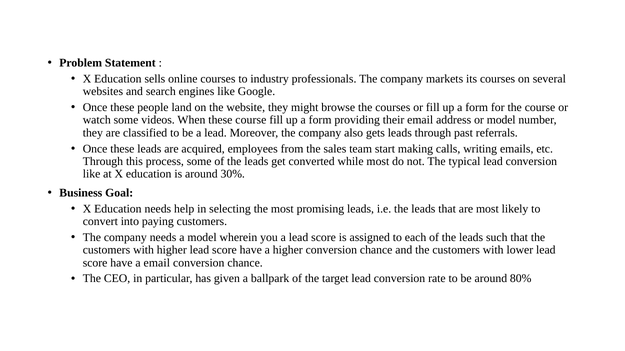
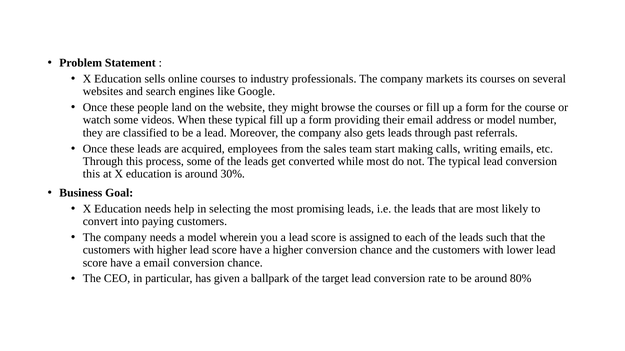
these course: course -> typical (251, 120)
like: like -> this (92, 174)
